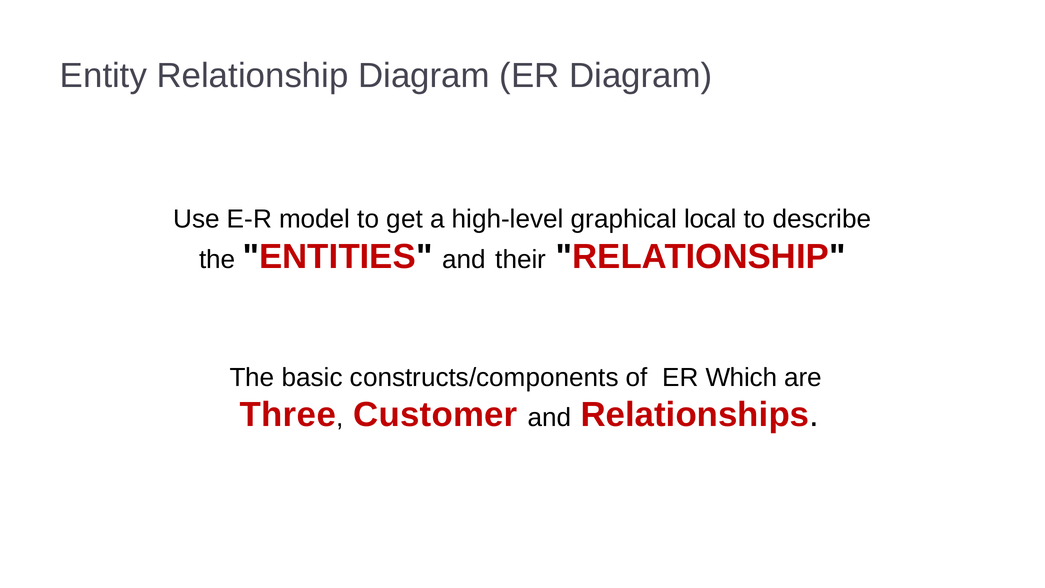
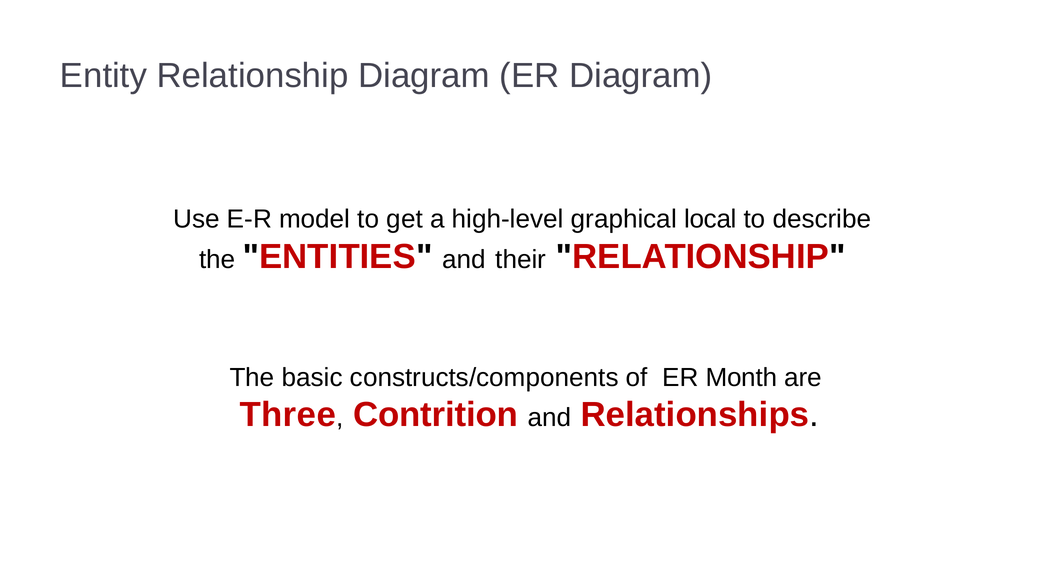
Which: Which -> Month (741, 377)
Customer: Customer -> Contrition (436, 415)
